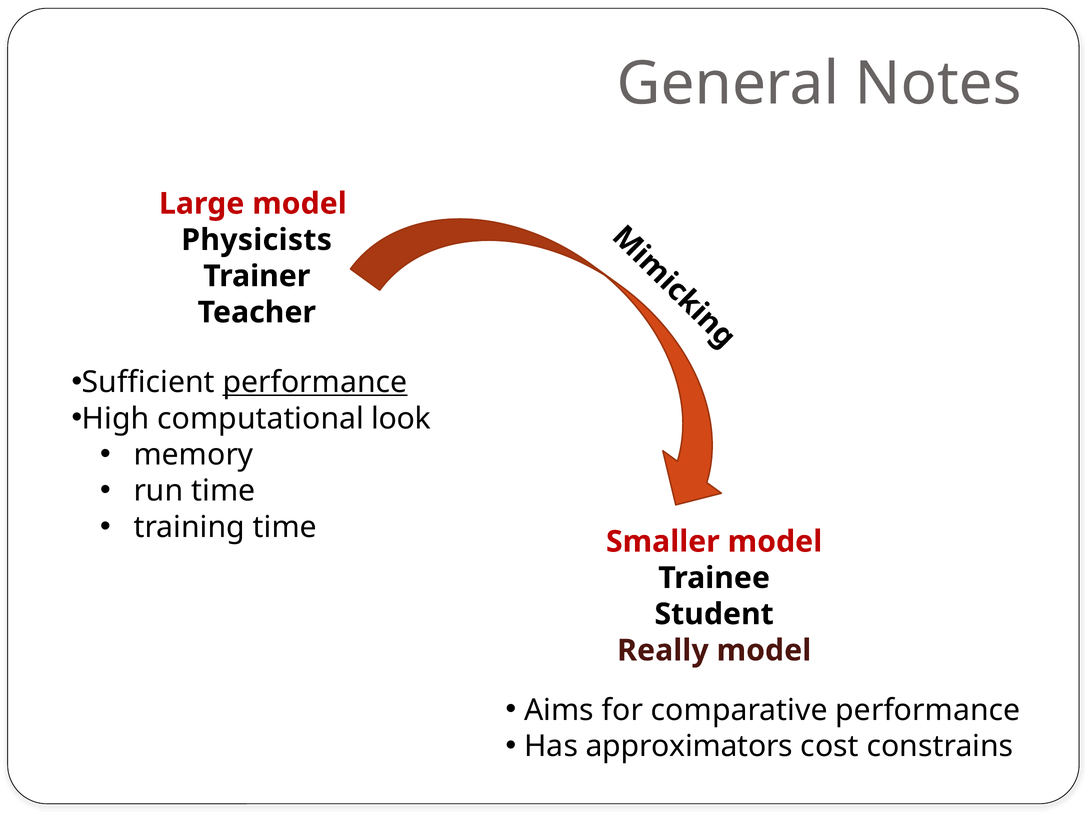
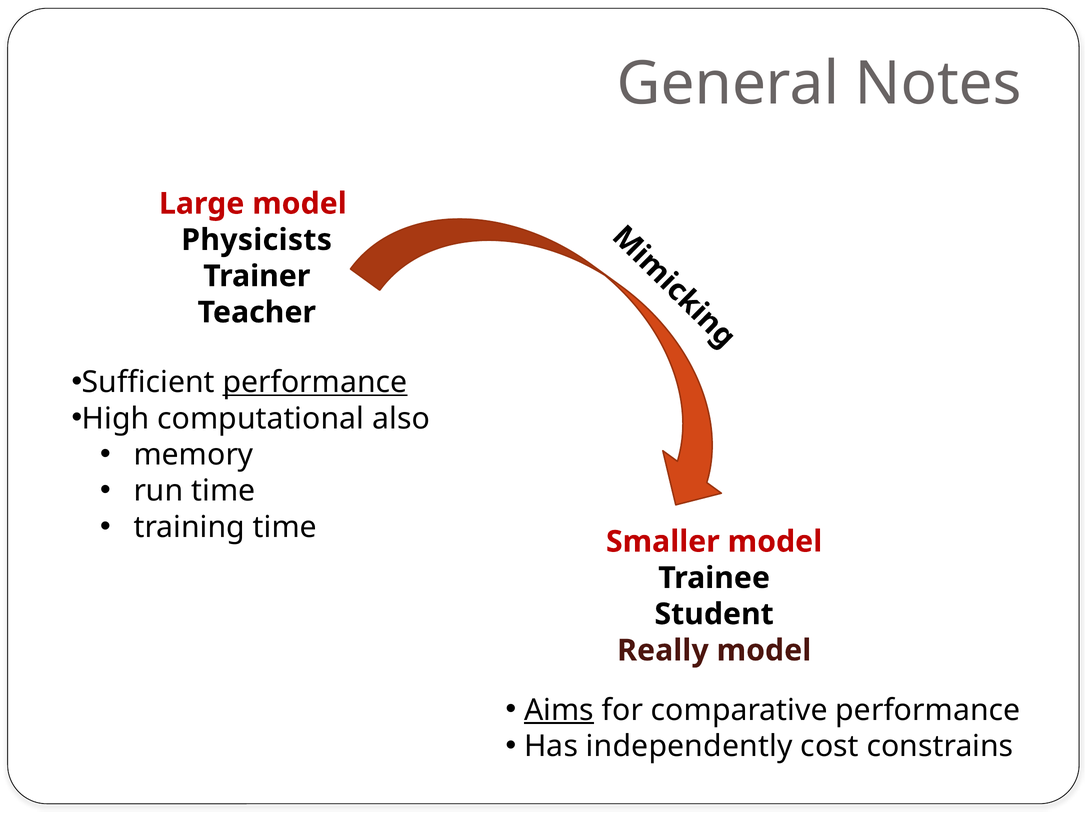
look: look -> also (401, 419)
Aims underline: none -> present (559, 710)
approximators: approximators -> independently (689, 747)
